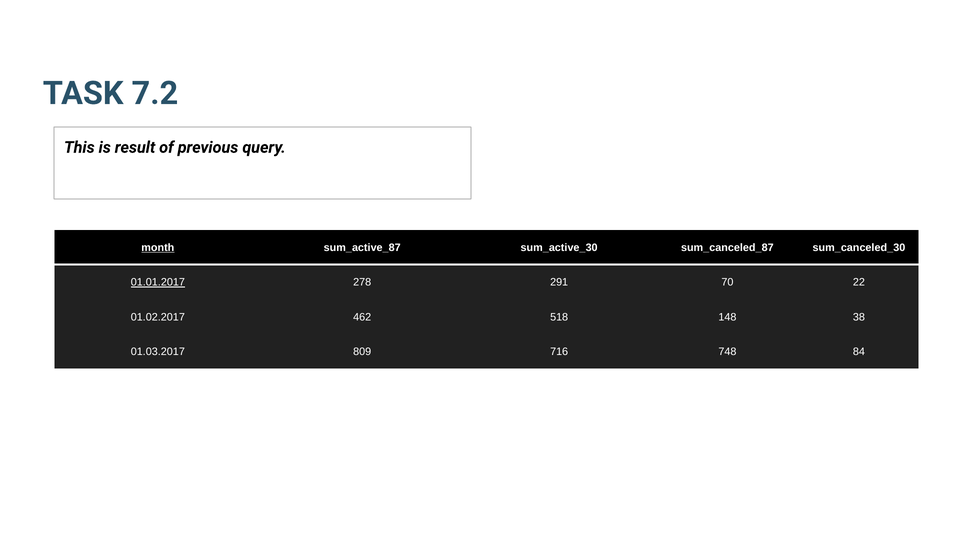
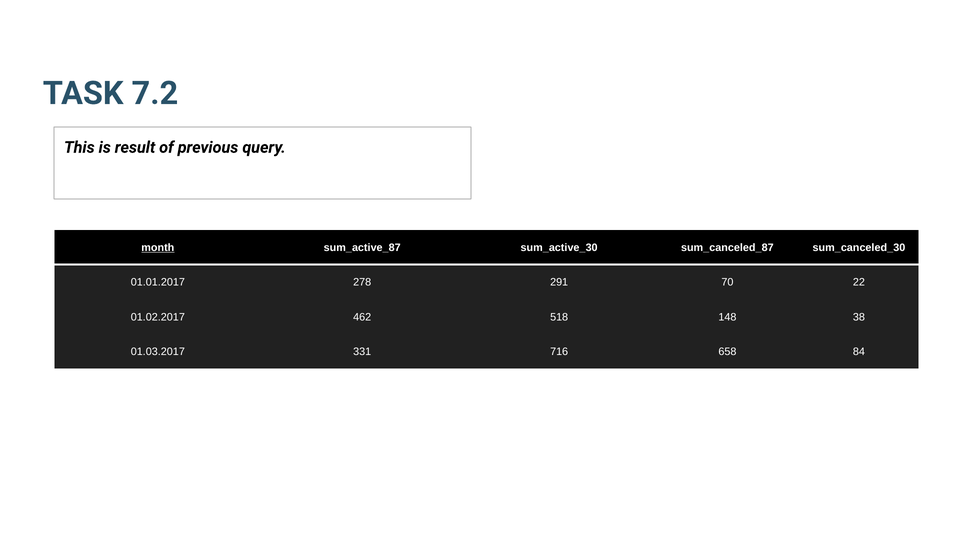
01.01.2017 underline: present -> none (158, 282)
809: 809 -> 331 (362, 352)
748: 748 -> 658 (727, 352)
